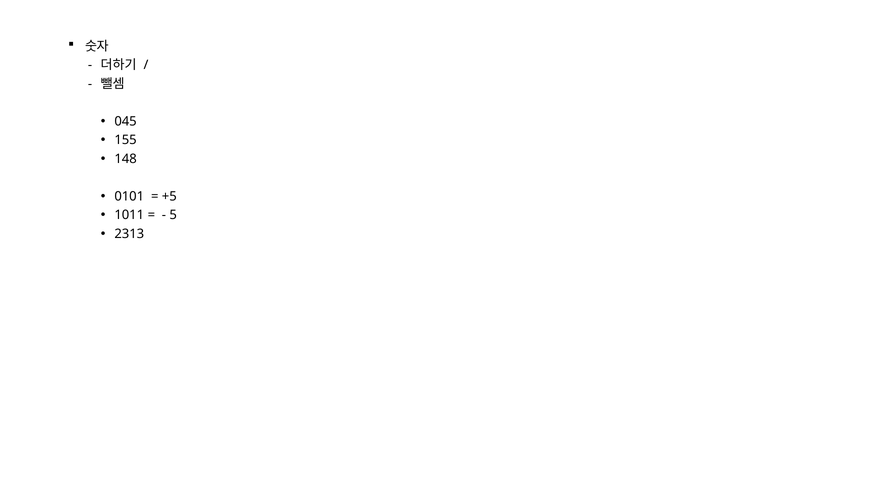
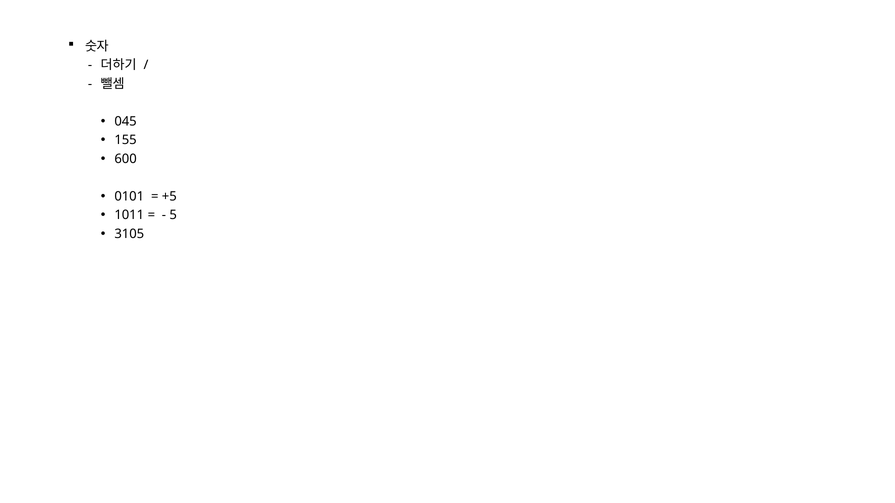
148: 148 -> 600 (126, 159)
2313: 2313 -> 3105 (129, 234)
